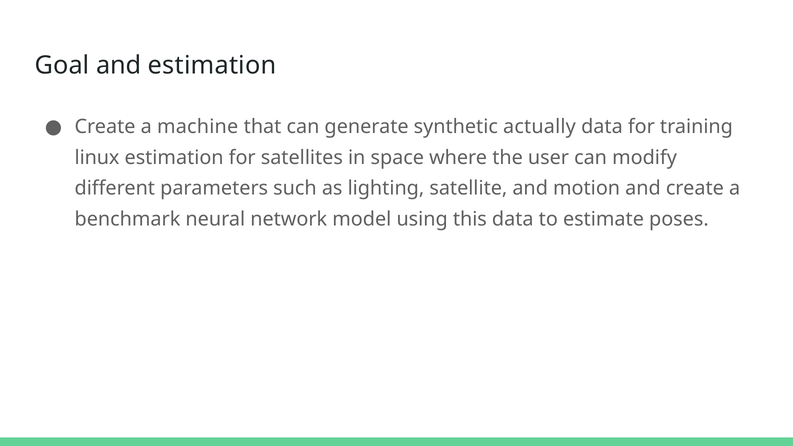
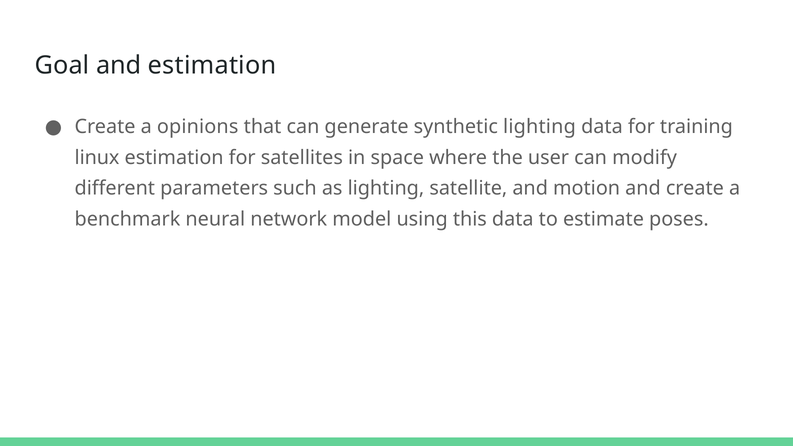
machine: machine -> opinions (198, 126)
synthetic actually: actually -> lighting (539, 126)
